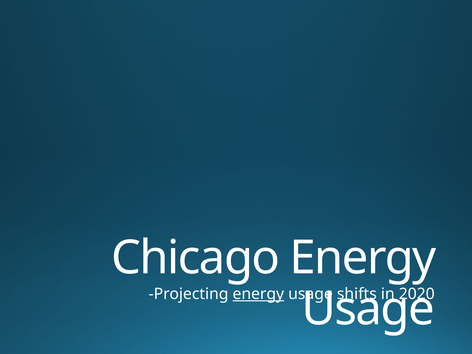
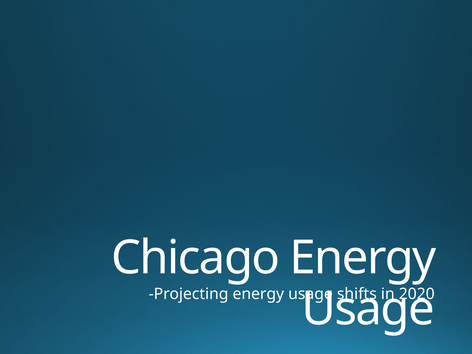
energy underline: present -> none (258, 294)
